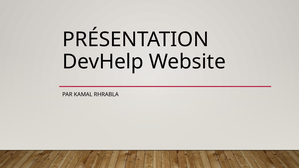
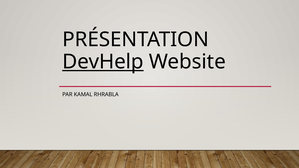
DevHelp underline: none -> present (103, 62)
